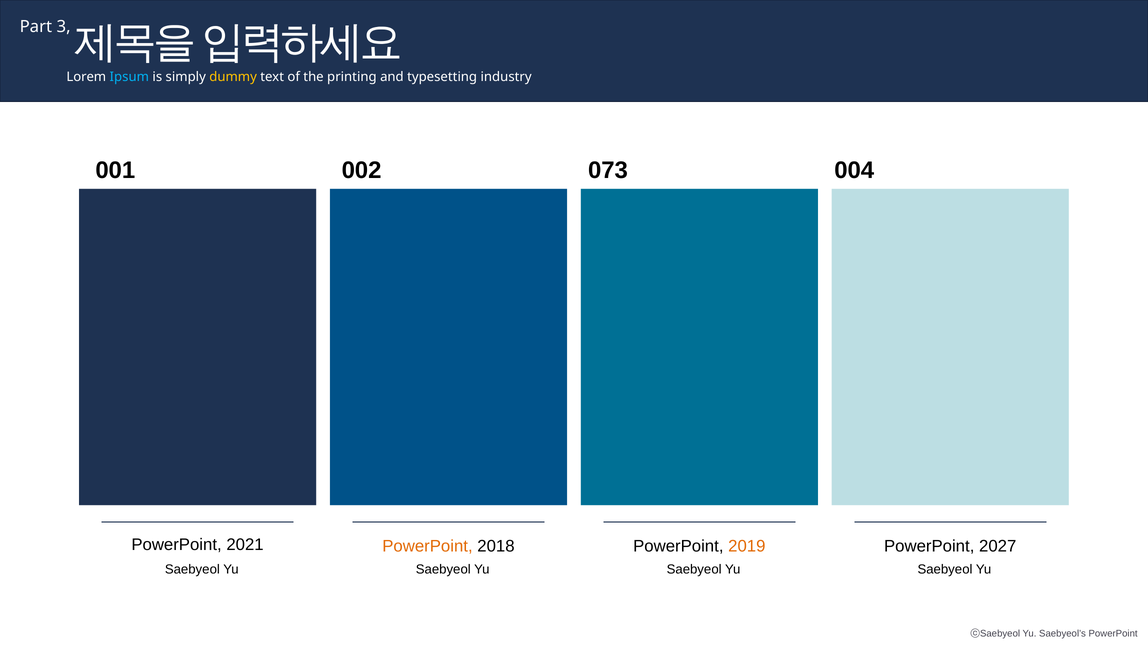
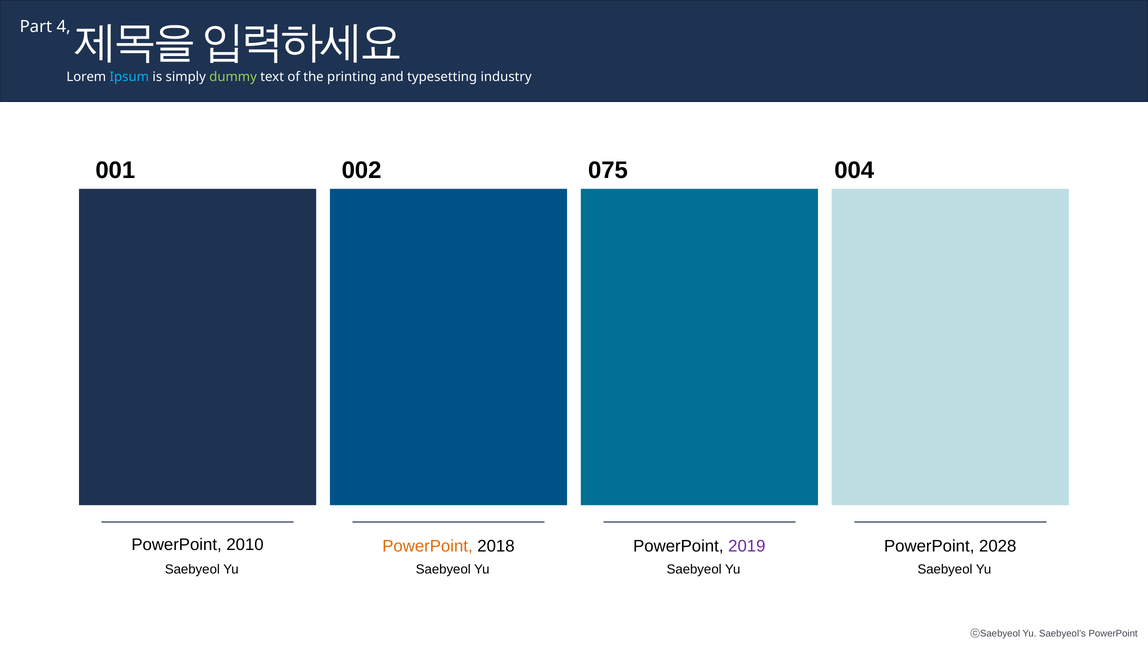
3: 3 -> 4 (64, 27)
dummy colour: yellow -> light green (233, 77)
073: 073 -> 075 (608, 170)
2021: 2021 -> 2010 (245, 544)
2019 colour: orange -> purple (747, 546)
2027: 2027 -> 2028 (998, 546)
